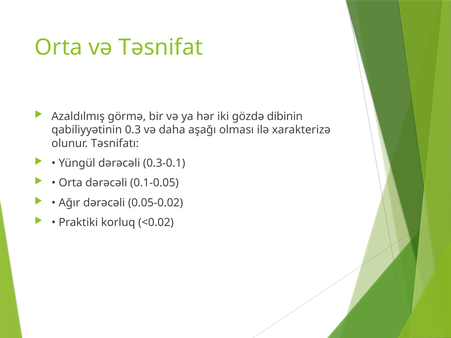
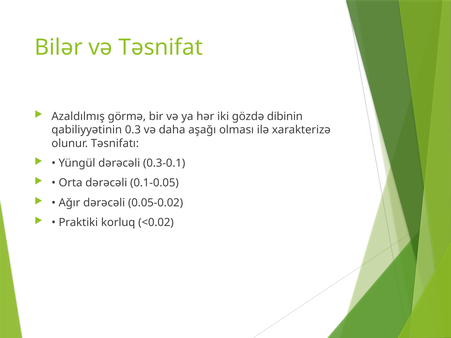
Orta: Orta -> Bilər (59, 47)
